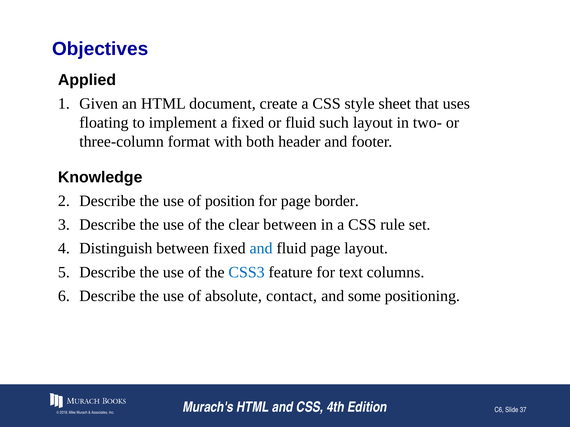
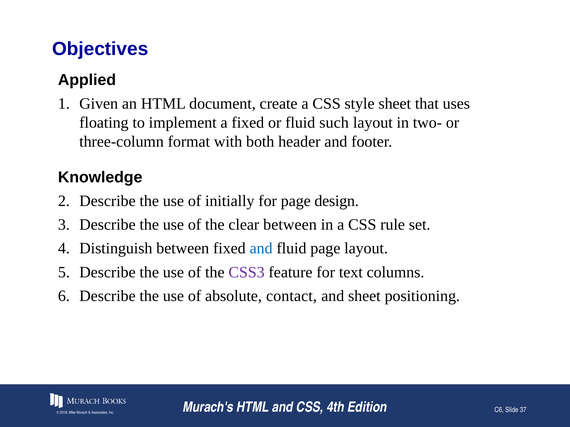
position: position -> initially (230, 201)
border: border -> design (337, 201)
CSS3 colour: blue -> purple (247, 272)
and some: some -> sheet (364, 296)
